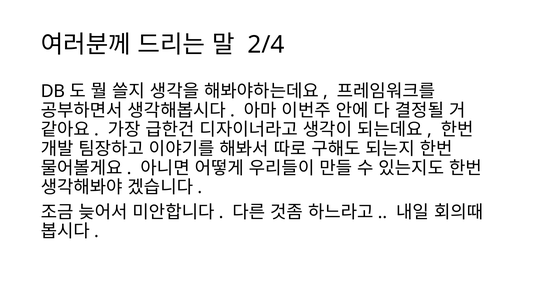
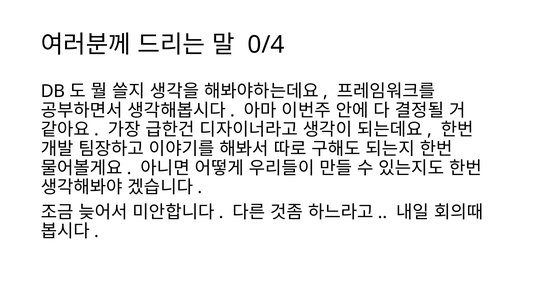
2/4: 2/4 -> 0/4 (266, 45)
